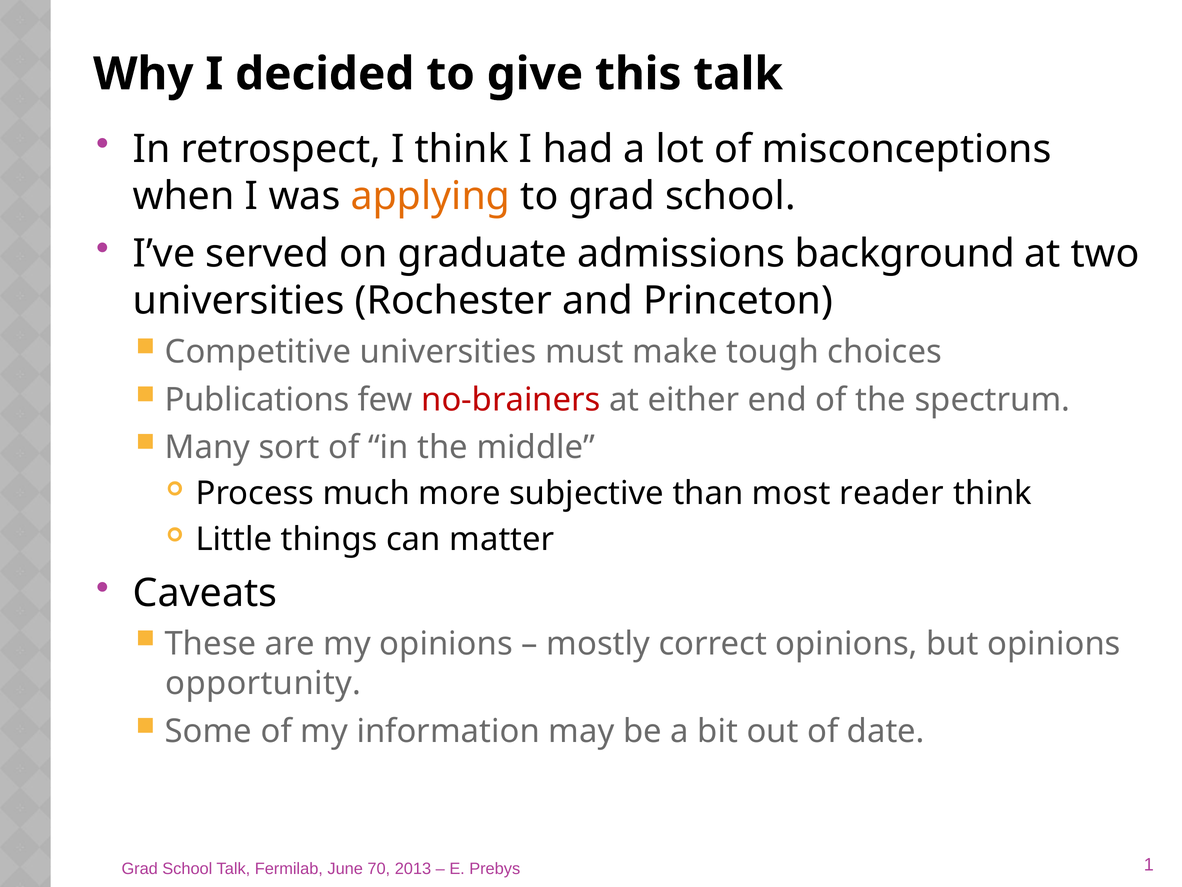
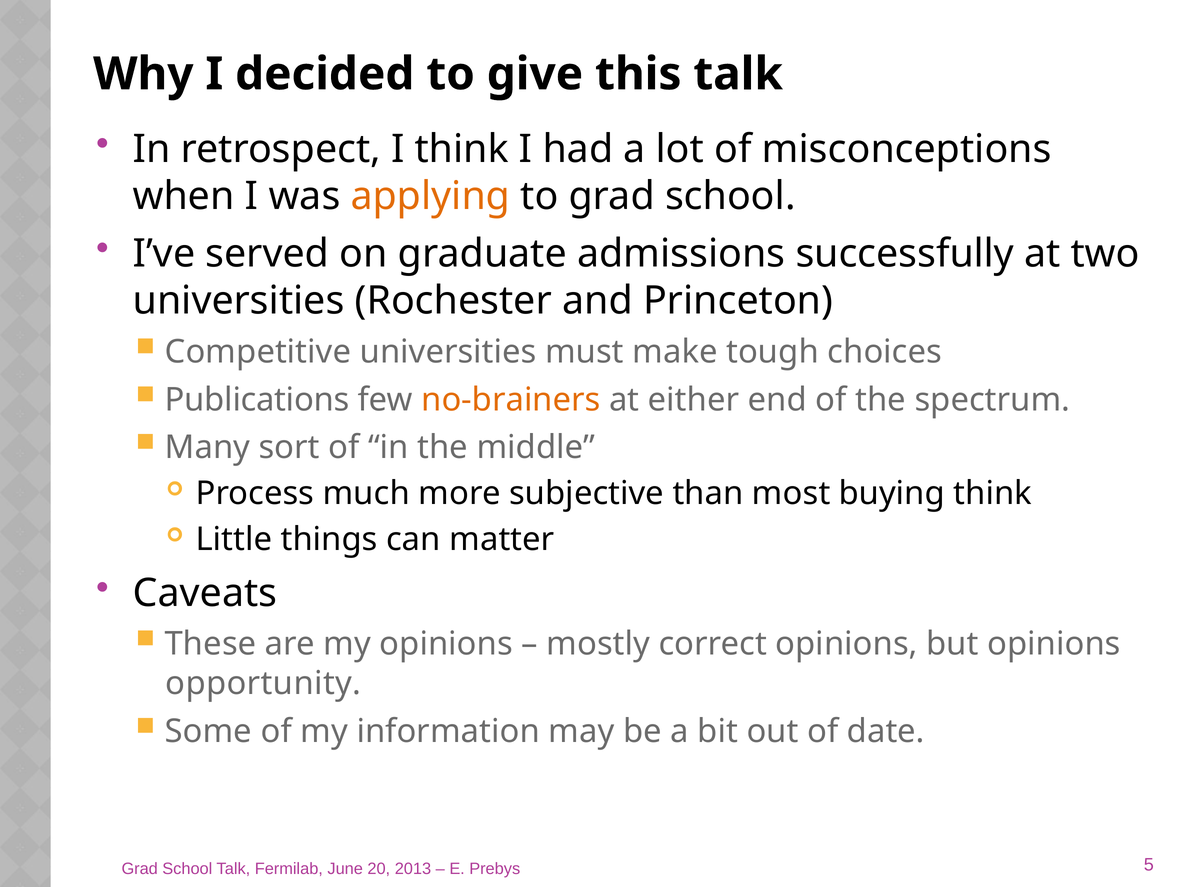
background: background -> successfully (905, 254)
no-brainers colour: red -> orange (511, 399)
reader: reader -> buying (892, 493)
70: 70 -> 20 (379, 869)
1: 1 -> 5 (1149, 865)
